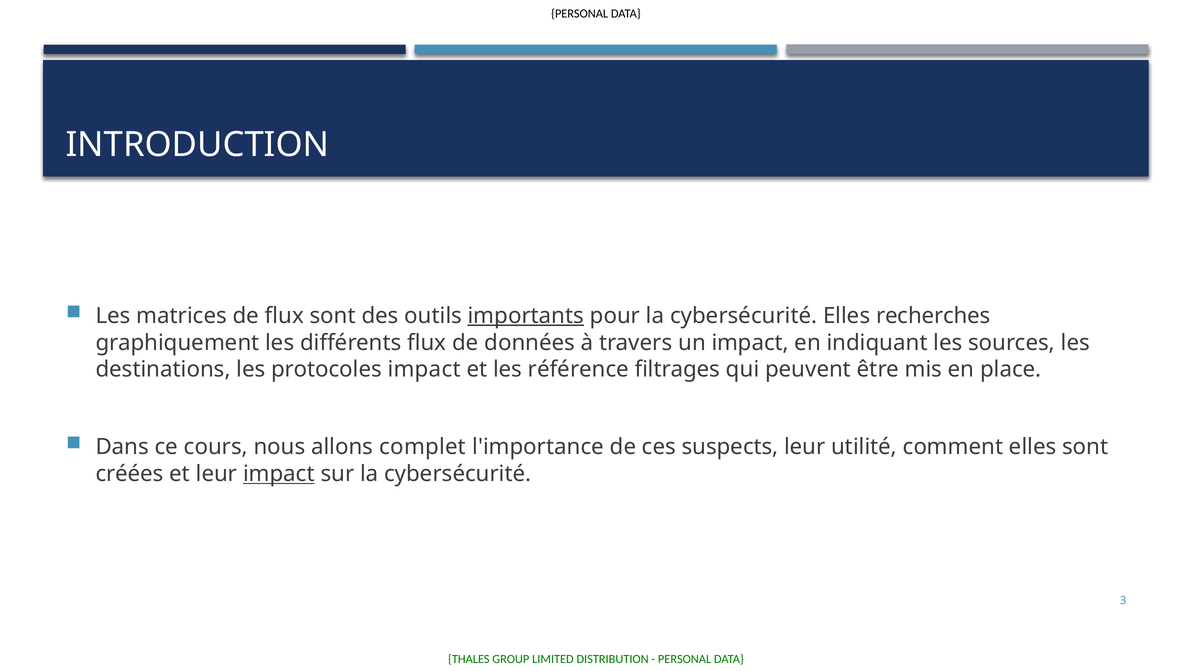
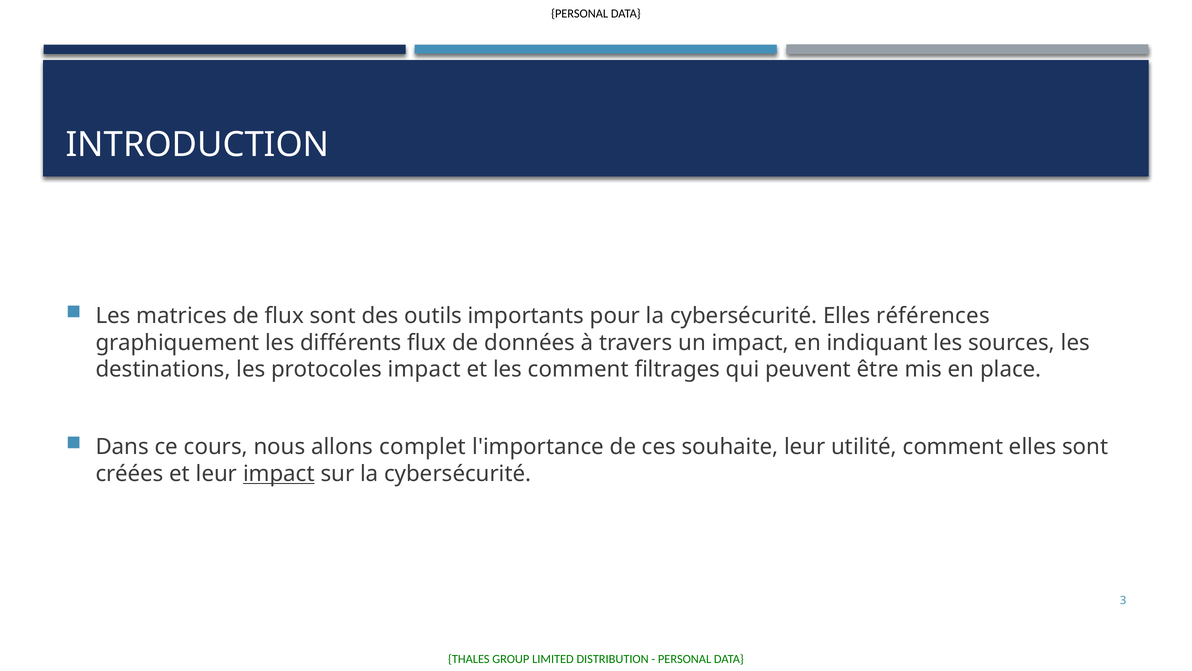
importants underline: present -> none (526, 316)
recherches: recherches -> références (933, 316)
les référence: référence -> comment (578, 369)
suspects: suspects -> souhaite (730, 447)
